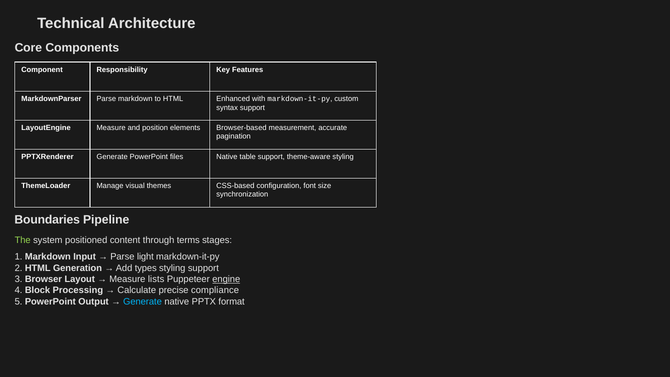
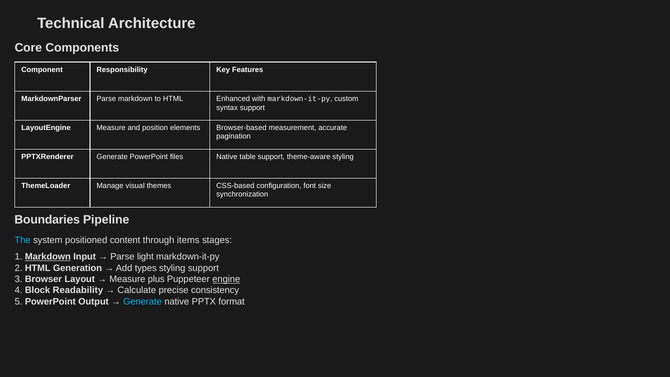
The colour: light green -> light blue (23, 240)
terms: terms -> items (188, 240)
Markdown underline: none -> present (48, 257)
lists: lists -> plus (156, 279)
Processing: Processing -> Readability (78, 290)
compliance: compliance -> consistency (215, 290)
